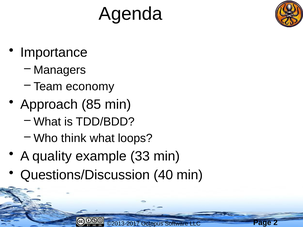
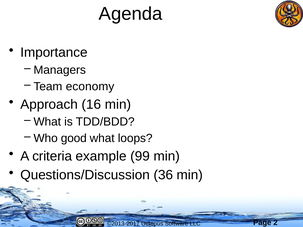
85: 85 -> 16 (91, 104)
think: think -> good (74, 138)
quality: quality -> criteria (52, 156)
33: 33 -> 99 (140, 156)
40: 40 -> 36 (163, 175)
